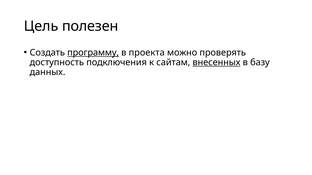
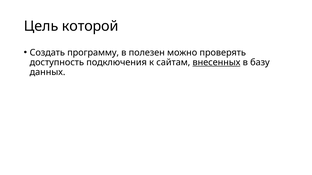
полезен: полезен -> которой (90, 26)
программу underline: present -> none (93, 53)
проекта: проекта -> полезен (147, 53)
